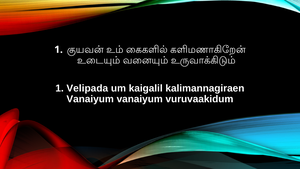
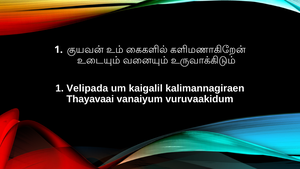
Vanaiyum: Vanaiyum -> Thayavaai (90, 99)
